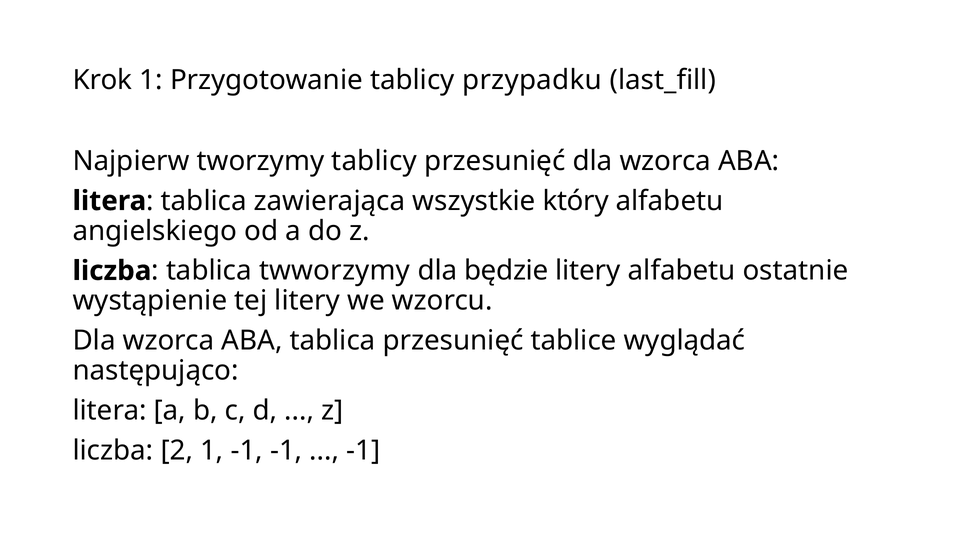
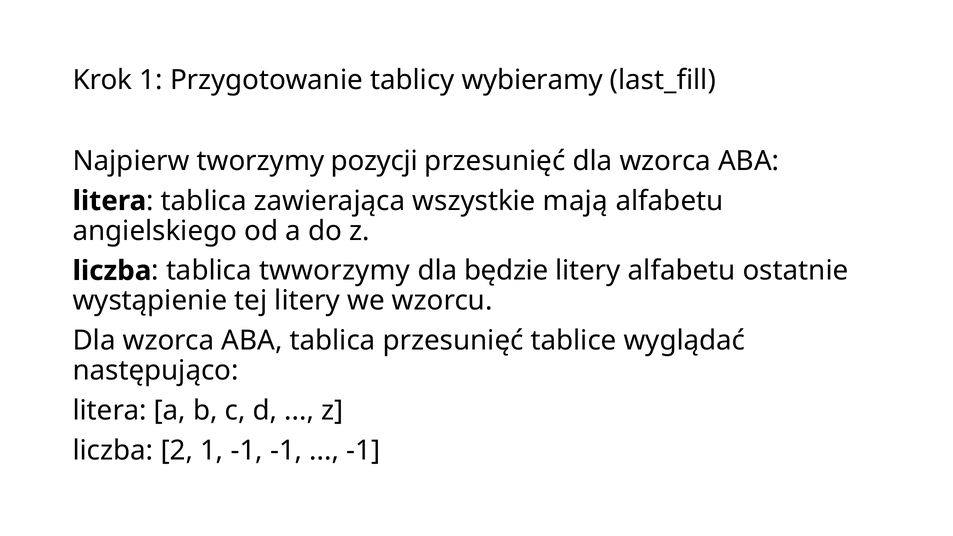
przypadku: przypadku -> wybieramy (532, 80)
tworzymy tablicy: tablicy -> pozycji (374, 161)
który: który -> mają (575, 201)
